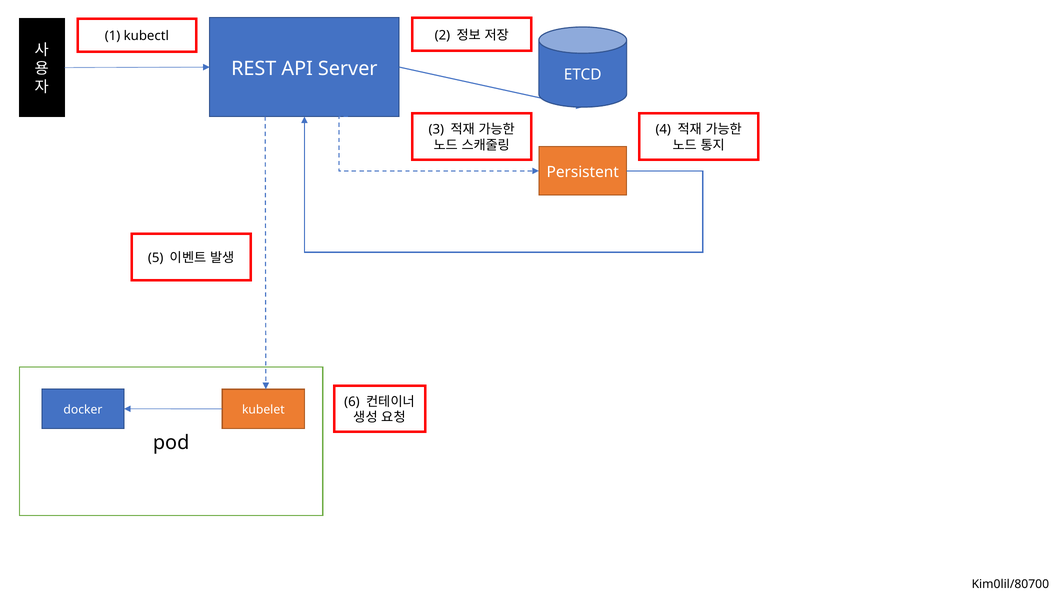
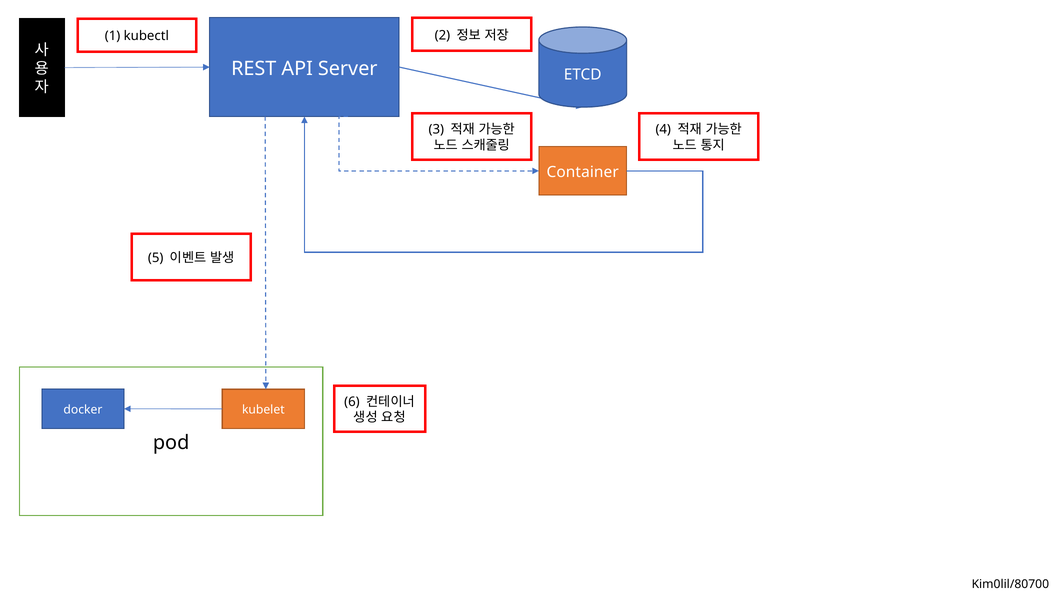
Persistent: Persistent -> Container (583, 172)
